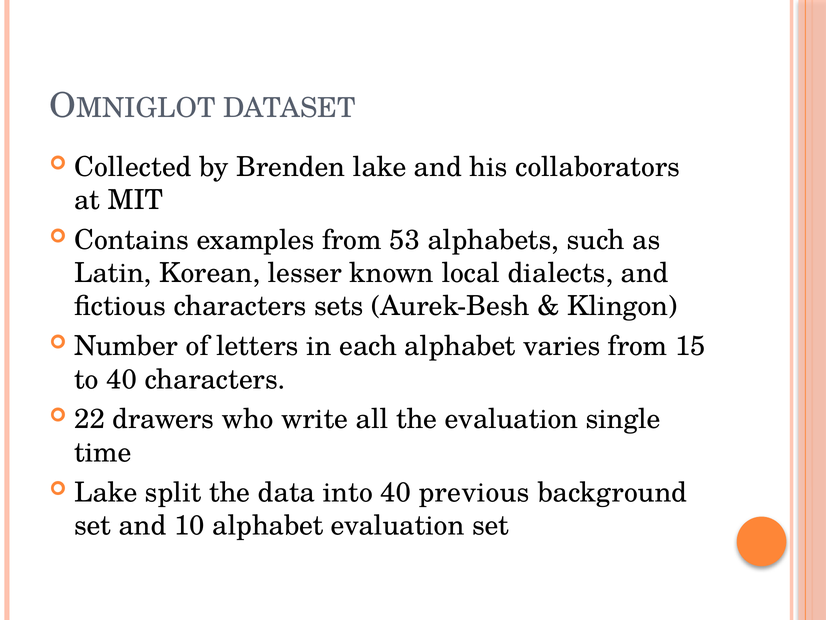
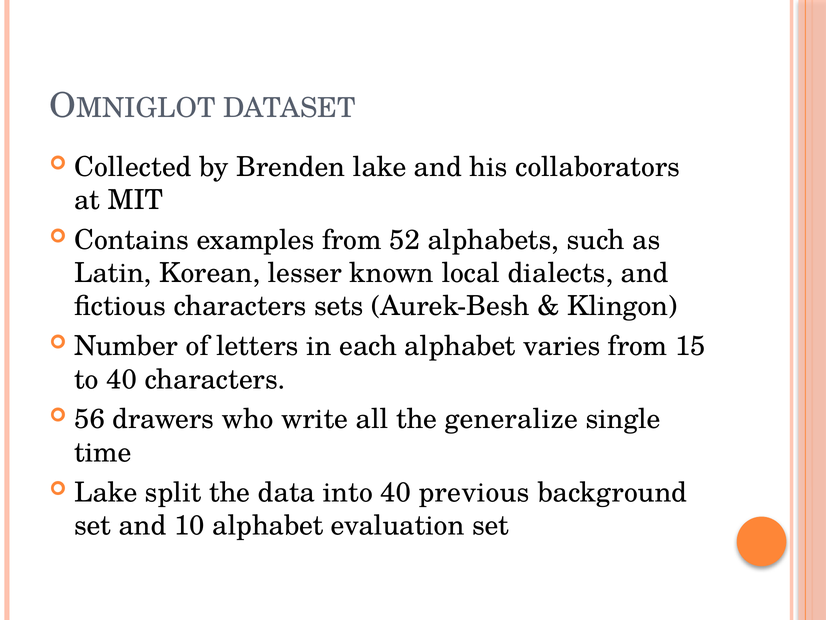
53: 53 -> 52 (405, 240)
22: 22 -> 56 (90, 419)
the evaluation: evaluation -> generalize (511, 419)
